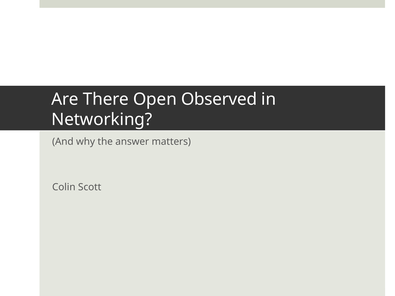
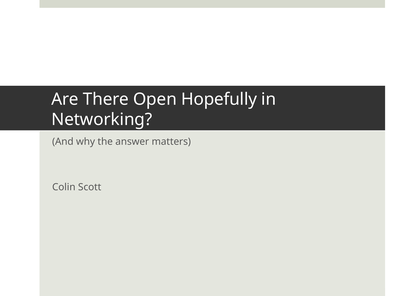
Observed: Observed -> Hopefully (219, 99)
